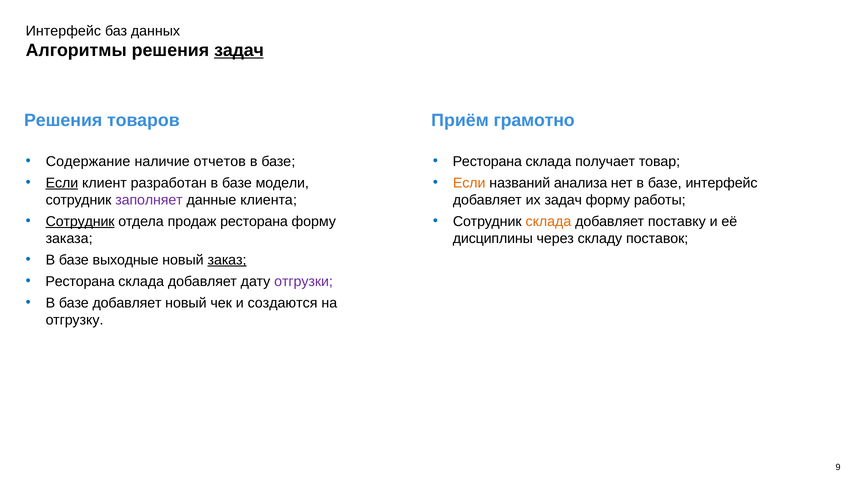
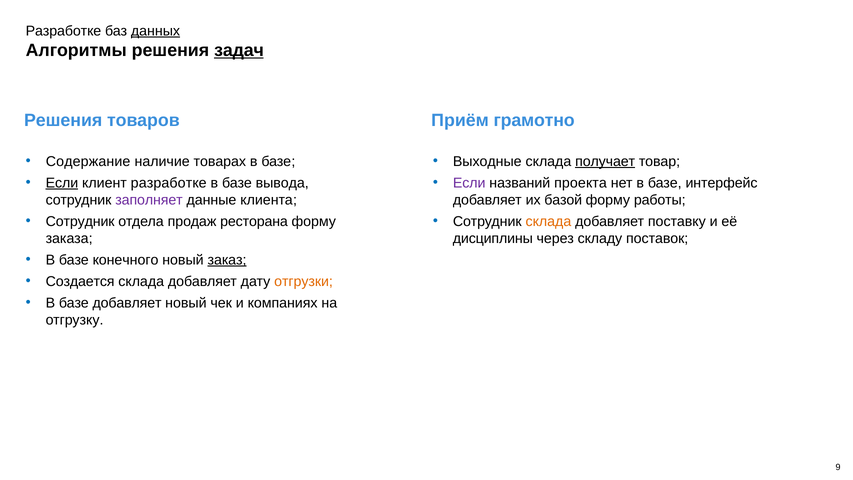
Интерфейс: Интерфейс -> Разработке (63, 31)
данных underline: none -> present (156, 31)
отчетов: отчетов -> товарах (220, 161)
Ресторана: Ресторана -> Выходные (487, 161)
получает underline: none -> present (605, 161)
клиент разработан: разработан -> разработке (169, 183)
модели: модели -> вывода (282, 183)
Если colour: orange -> purple (469, 183)
анализа: анализа -> проекта (580, 183)
их задач: задач -> базой (563, 200)
Сотрудник underline: present -> none (80, 221)
выходные: выходные -> конечного (126, 260)
Ресторана: Ресторана -> Создается (80, 281)
отгрузки colour: purple -> orange (304, 281)
создаются: создаются -> компаниях (283, 303)
